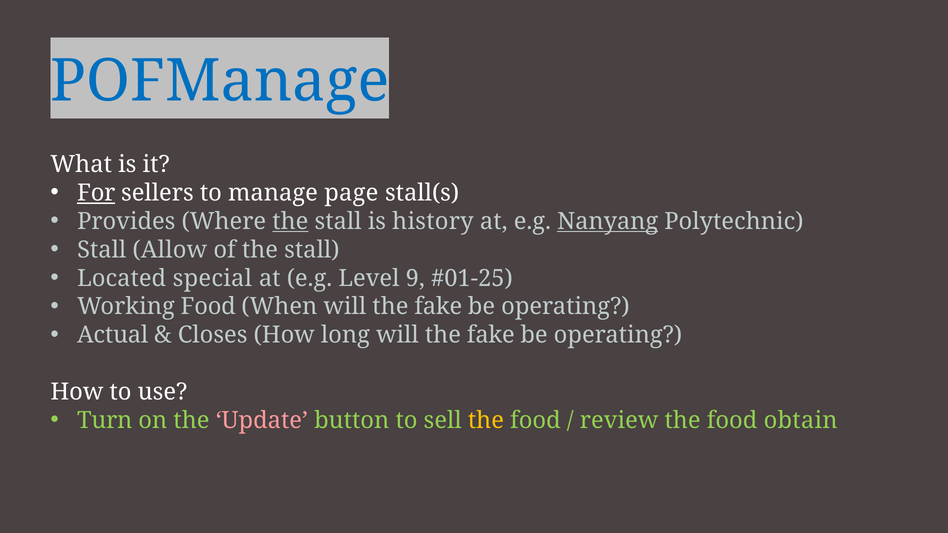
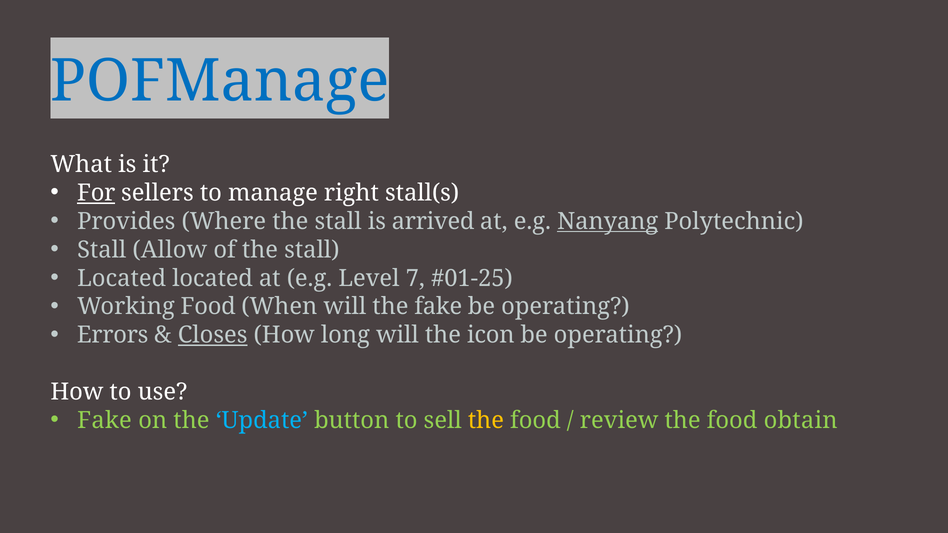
page: page -> right (351, 193)
the underline: present -> none (290, 221)
history: history -> arrived (433, 221)
Located special: special -> located (213, 278)
9: 9 -> 7 (415, 278)
Actual: Actual -> Errors (113, 335)
Closes underline: none -> present (213, 335)
long will the fake: fake -> icon (491, 335)
Turn: Turn -> Fake (105, 421)
Update colour: pink -> light blue (262, 421)
